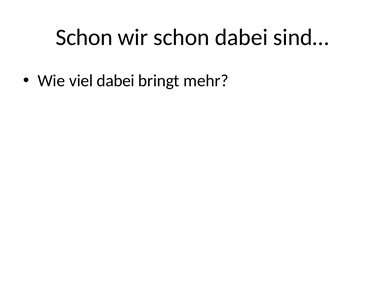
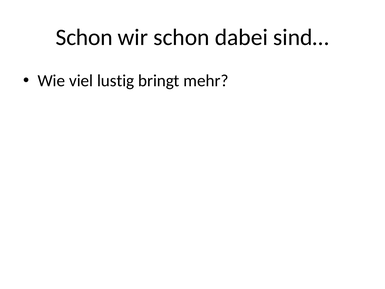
viel dabei: dabei -> lustig (116, 81)
